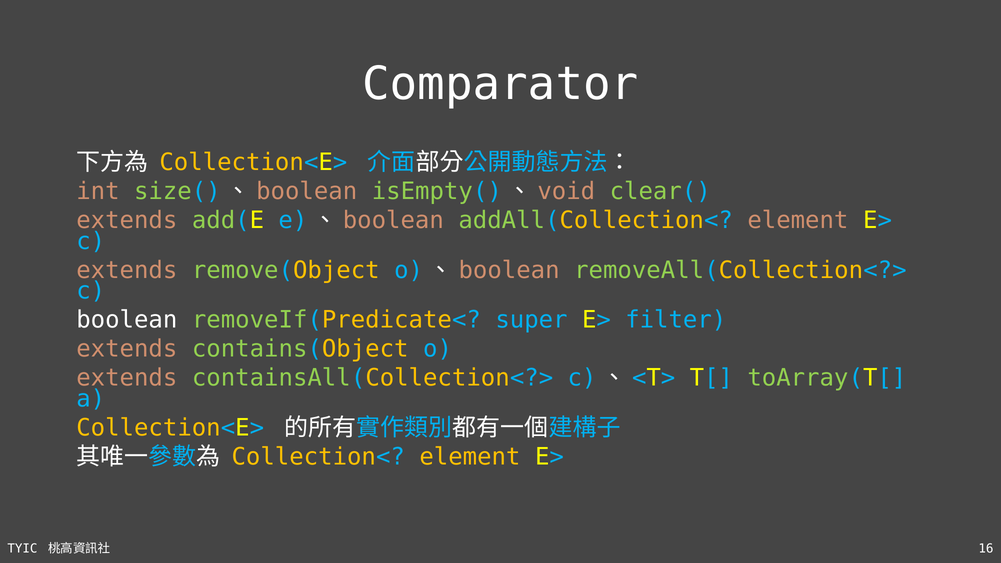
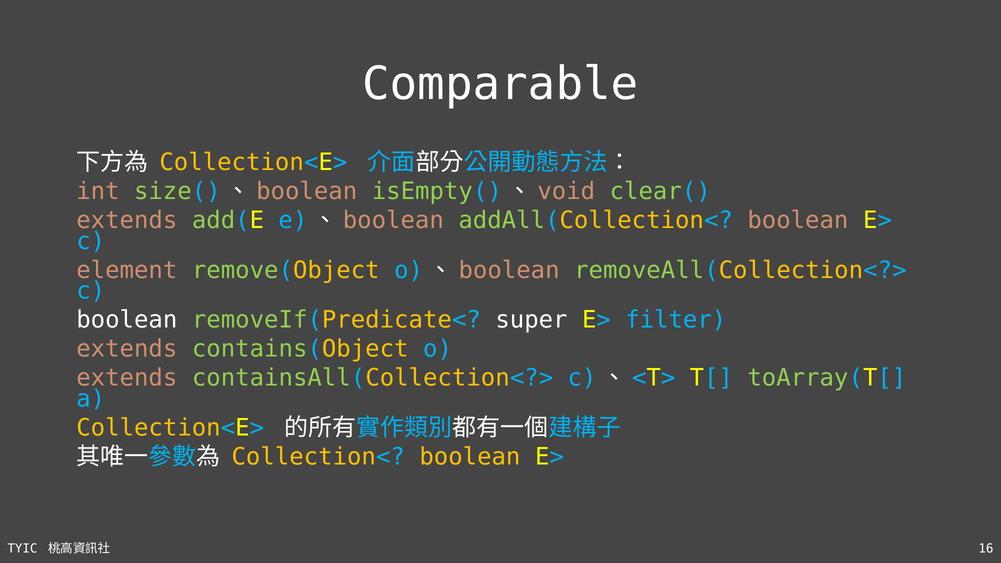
Comparator: Comparator -> Comparable (500, 84)
addAll(Collection< element: element -> boolean (798, 220)
extends: extends -> element (127, 270)
super colour: light blue -> white (531, 320)
Collection< element: element -> boolean (470, 457)
